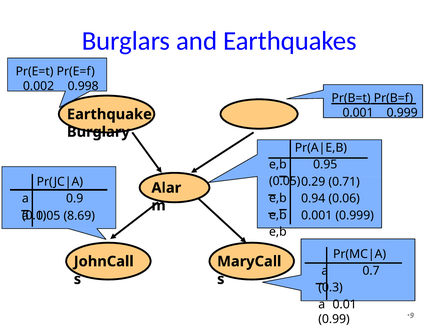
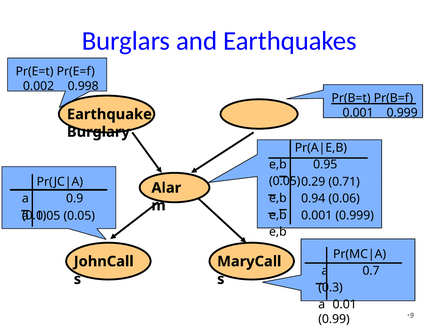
8.69: 8.69 -> 0.05 (79, 216)
